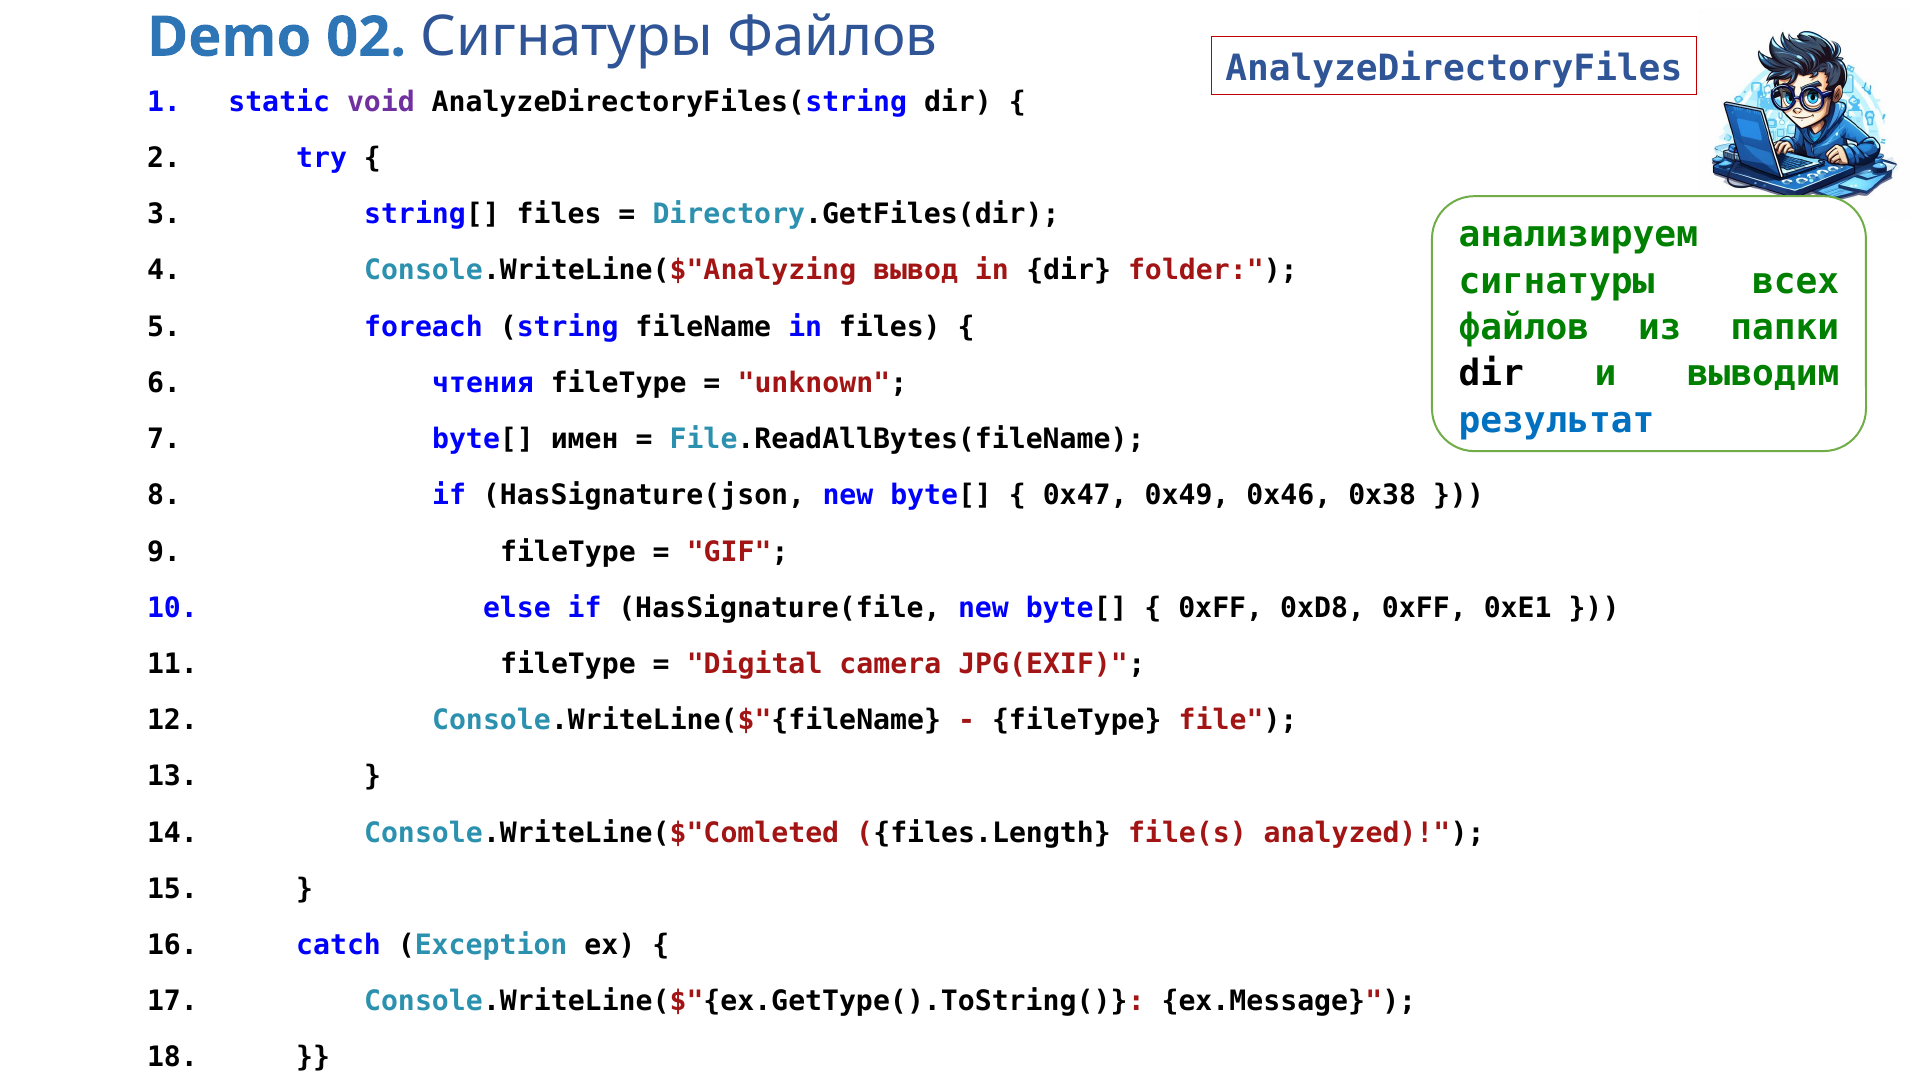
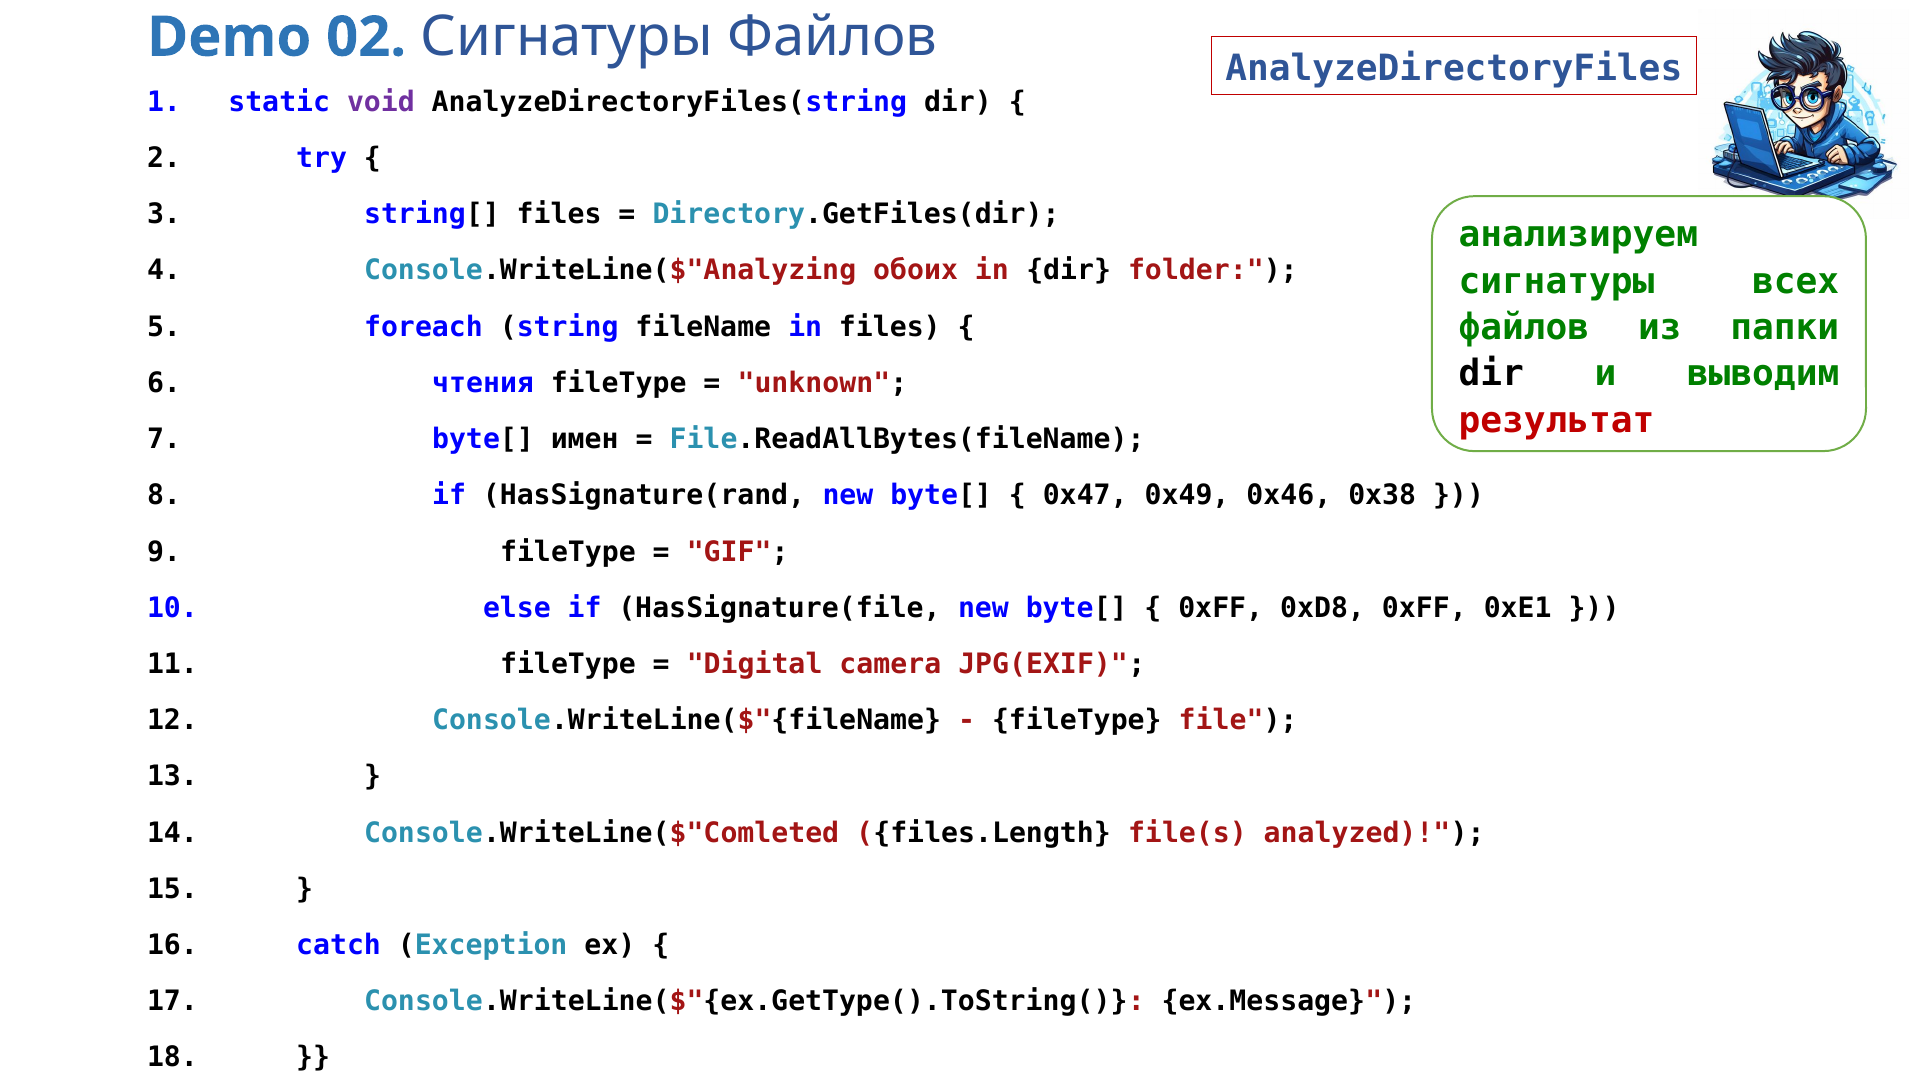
вывод: вывод -> обоих (916, 271)
результат colour: blue -> red (1557, 420)
HasSignature(json: HasSignature(json -> HasSignature(rand (644, 496)
